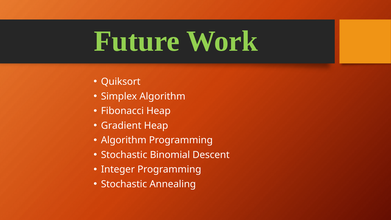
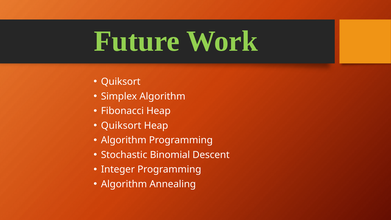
Gradient: Gradient -> Quiksort (121, 126)
Stochastic: Stochastic -> Algorithm (124, 184)
